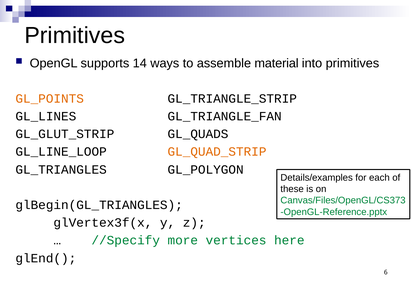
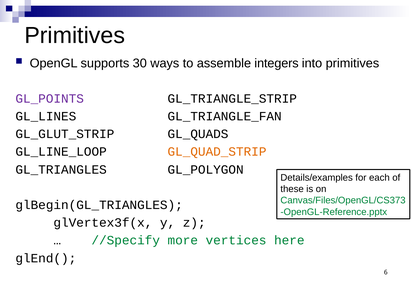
14: 14 -> 30 (140, 63)
material: material -> integers (277, 63)
GL_POINTS colour: orange -> purple (50, 99)
